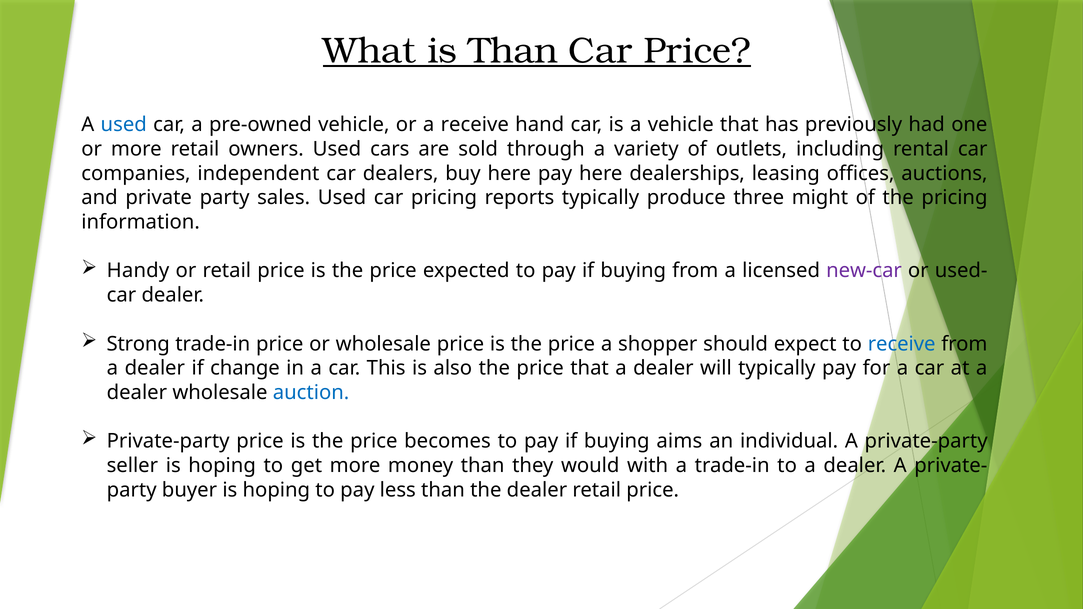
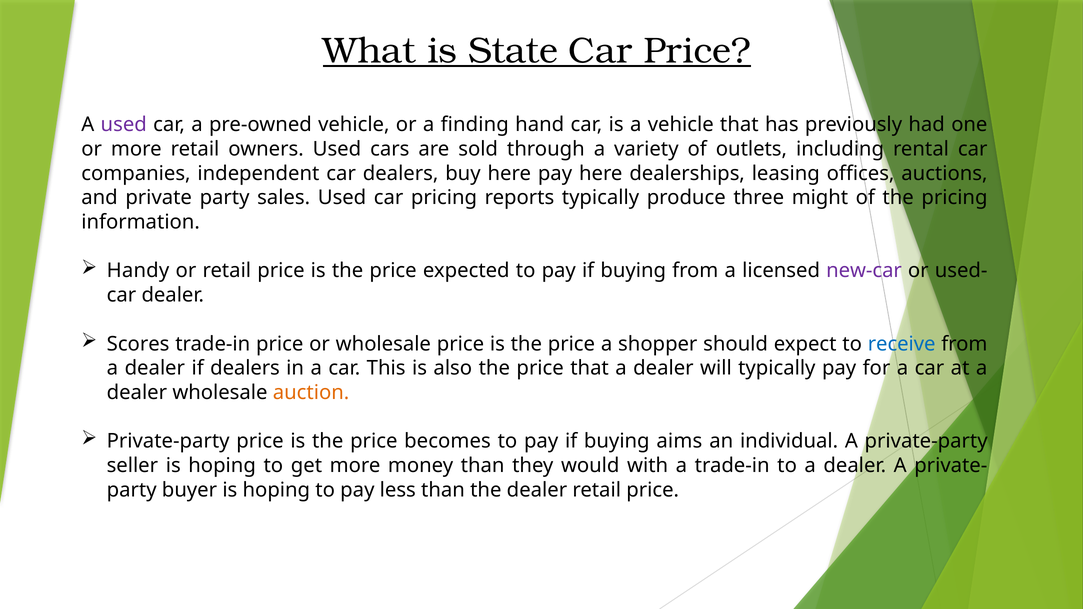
is Than: Than -> State (513, 51)
used colour: blue -> purple (124, 125)
a receive: receive -> finding (475, 125)
Strong: Strong -> Scores (138, 344)
if change: change -> dealers (245, 368)
auction colour: blue -> orange (311, 393)
